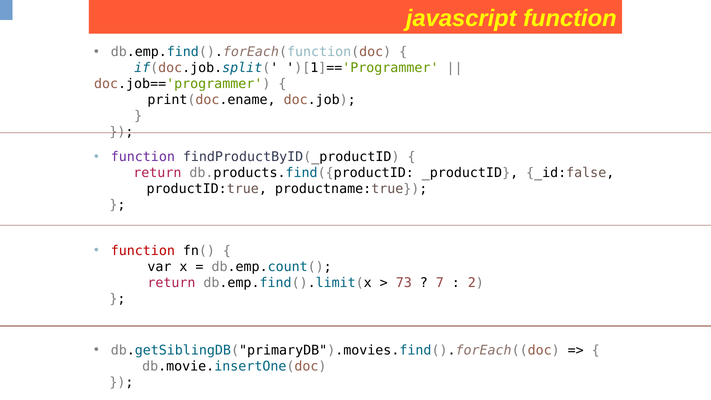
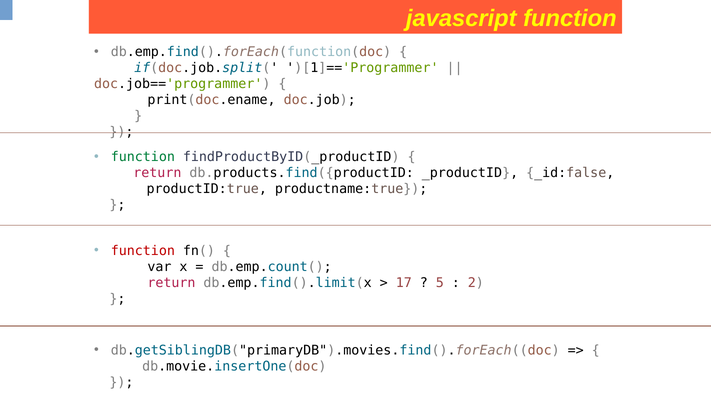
function colour: purple -> green (143, 157)
73: 73 -> 17 (404, 283)
7: 7 -> 5 (440, 283)
